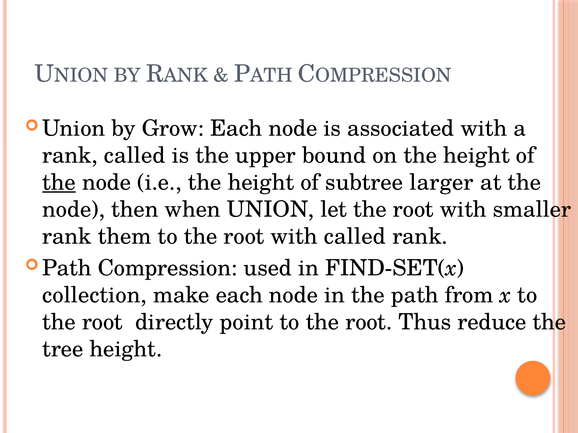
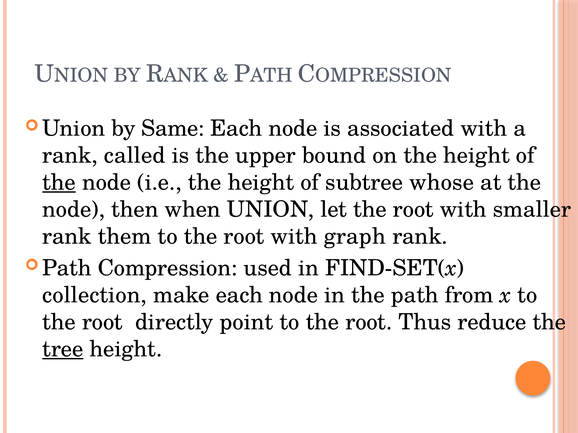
Grow: Grow -> Same (173, 129)
larger: larger -> whose (442, 183)
with called: called -> graph (355, 237)
tree underline: none -> present (63, 349)
